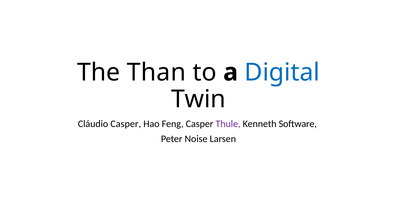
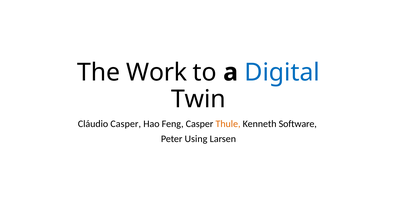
Than: Than -> Work (157, 72)
Thule colour: purple -> orange (228, 124)
Noise: Noise -> Using (196, 139)
